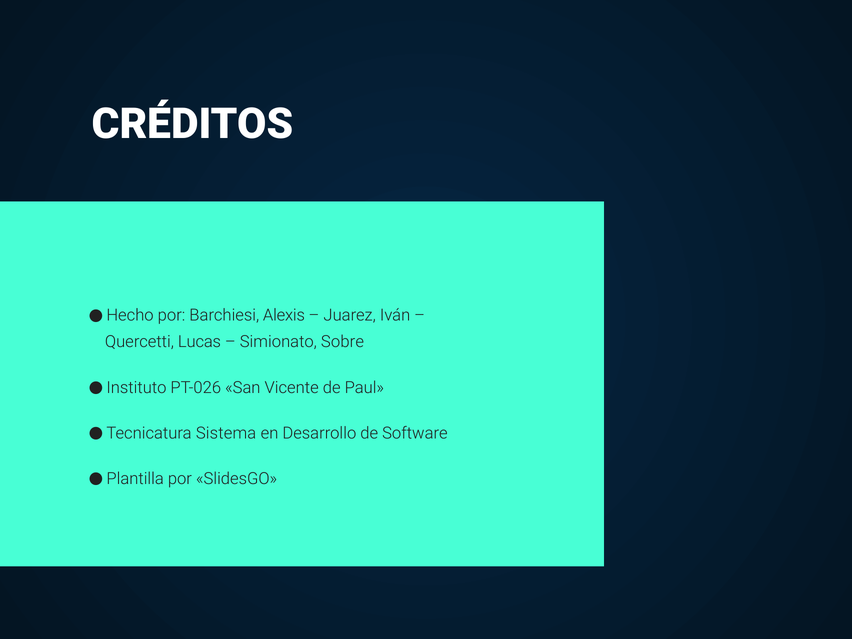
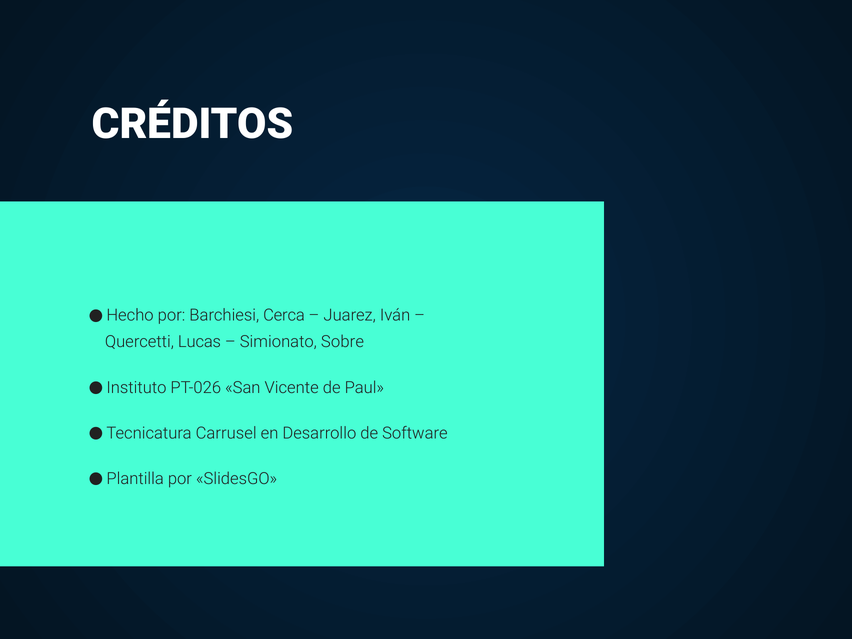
Alexis: Alexis -> Cerca (284, 315)
Sistema: Sistema -> Carrusel (226, 433)
